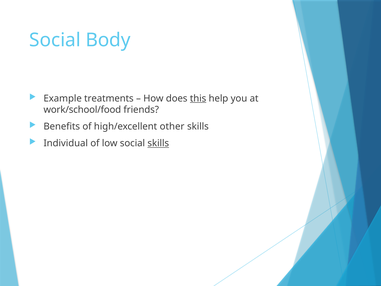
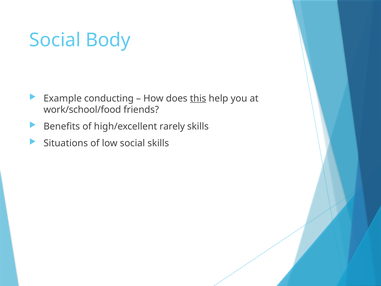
treatments: treatments -> conducting (109, 98)
other: other -> rarely (172, 126)
Individual: Individual -> Situations (66, 143)
skills underline: present -> none (158, 143)
